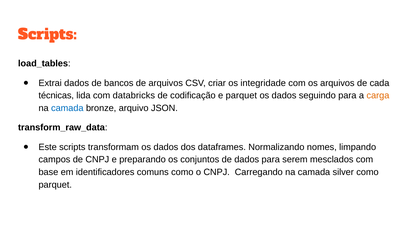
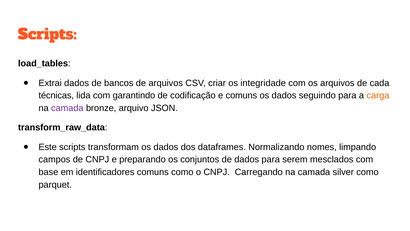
databricks: databricks -> garantindo (134, 95)
e parquet: parquet -> comuns (241, 95)
camada colour: blue -> purple (67, 108)
